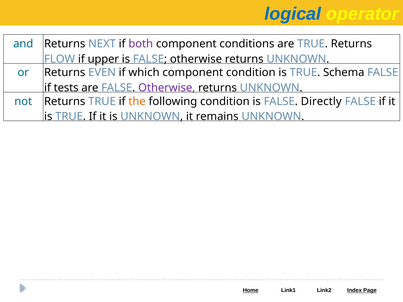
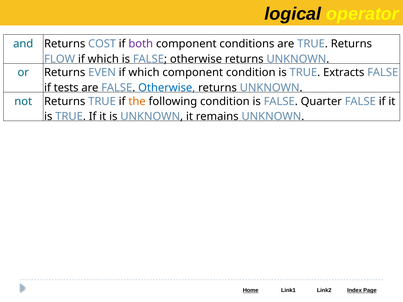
logical colour: blue -> black (293, 14)
NEXT: NEXT -> COST (102, 44)
upper: upper -> which (103, 59)
Schema: Schema -> Extracts (344, 73)
Otherwise colour: purple -> blue (167, 88)
Directly: Directly -> Quarter (321, 101)
